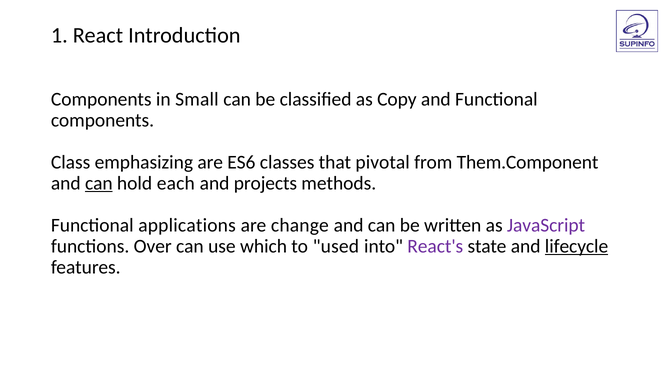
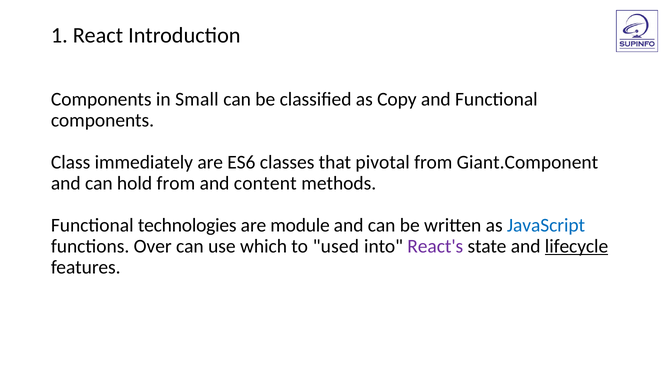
emphasizing: emphasizing -> immediately (144, 162)
Them.Component: Them.Component -> Giant.Component (527, 162)
can underline: present -> none (99, 183)
hold each: each -> from (176, 183)
projects: projects -> content (265, 183)
applications: applications -> technologies (187, 225)
change: change -> module (300, 225)
JavaScript colour: purple -> blue (546, 225)
